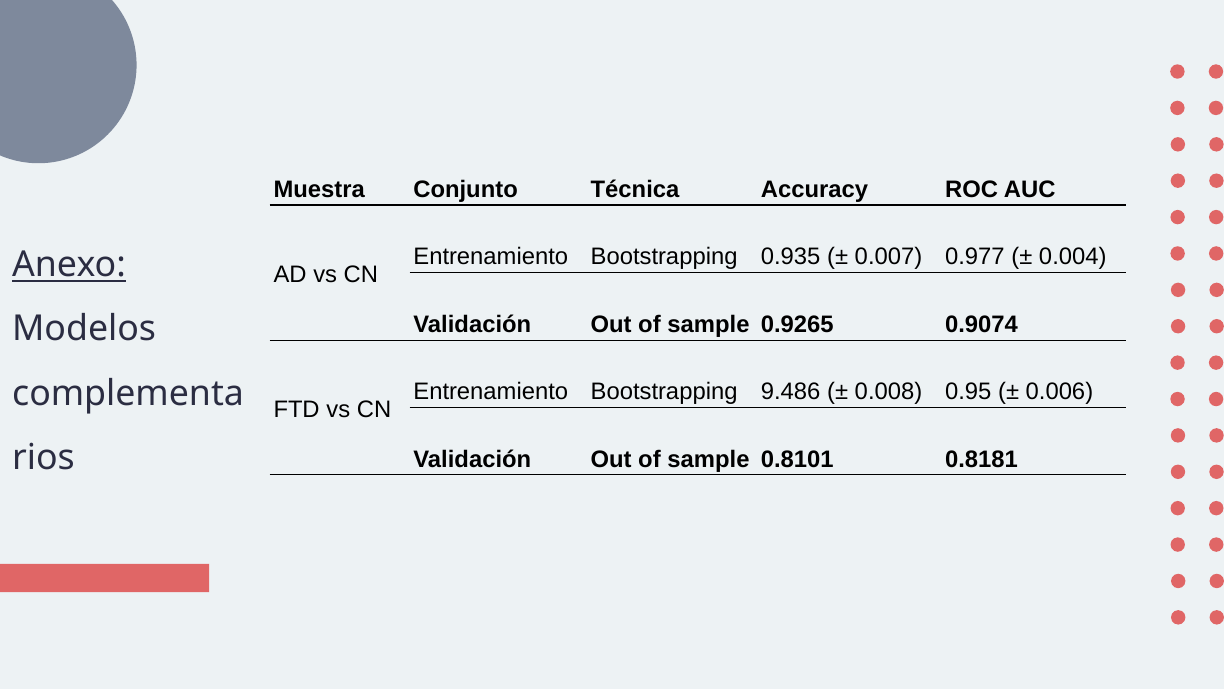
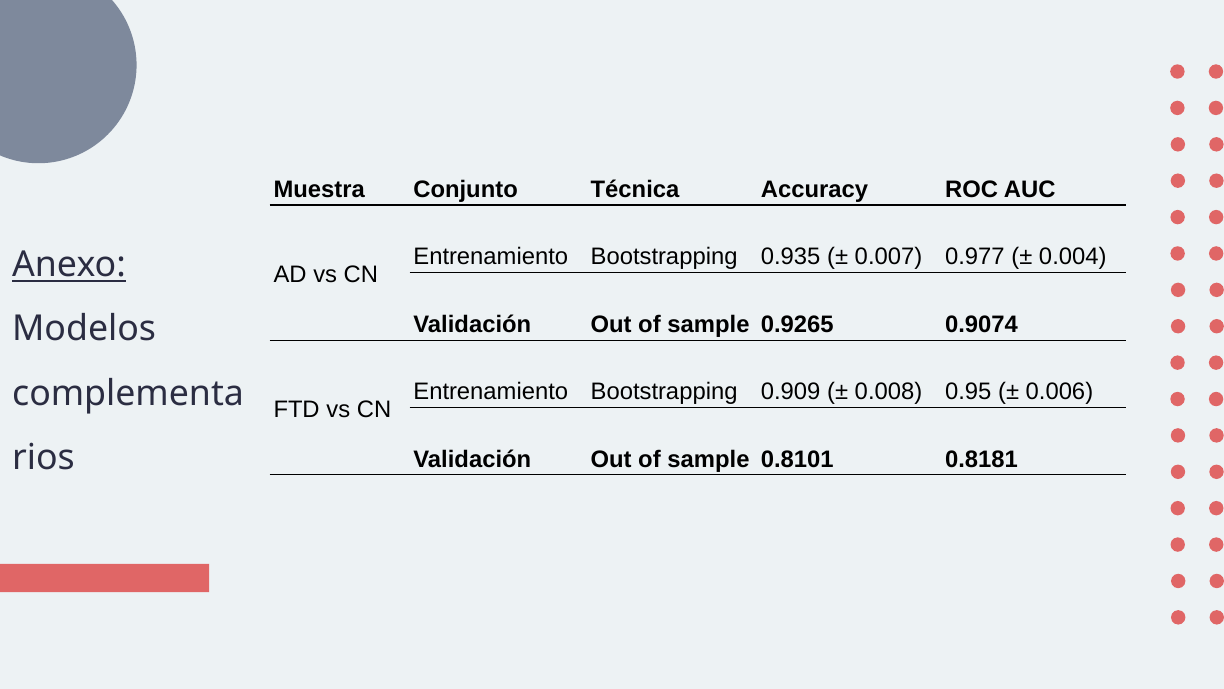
9.486: 9.486 -> 0.909 (791, 392)
